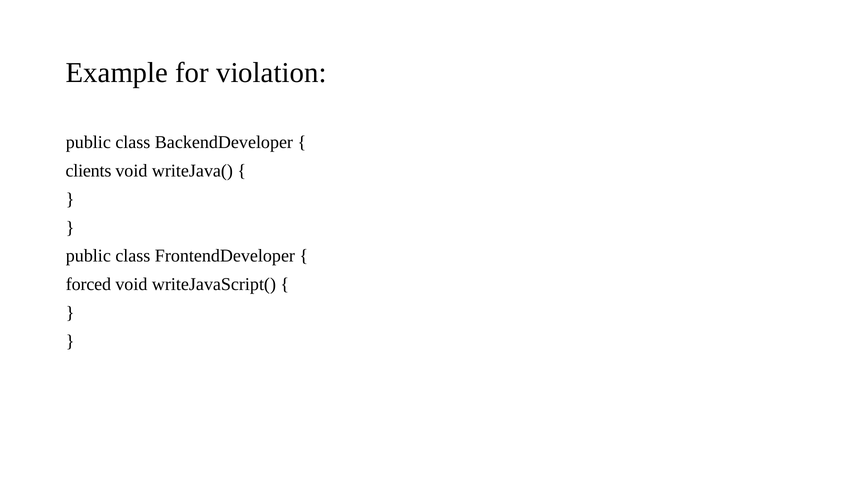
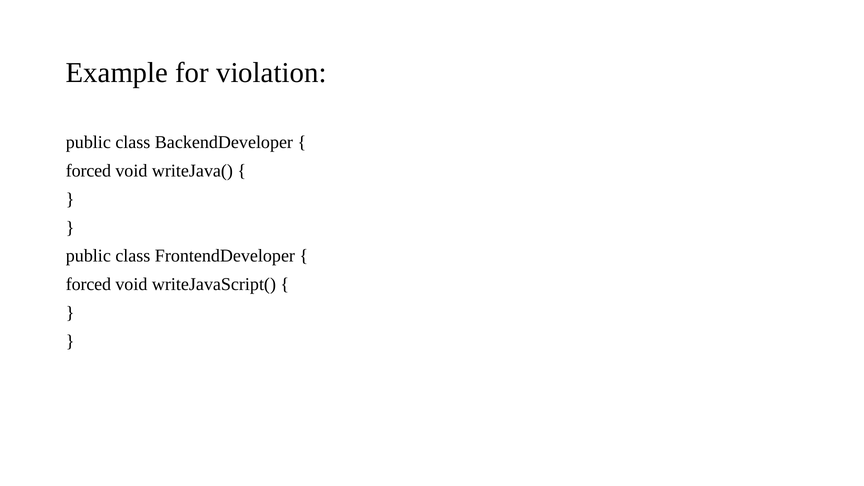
clients: clients -> forced (88, 171)
